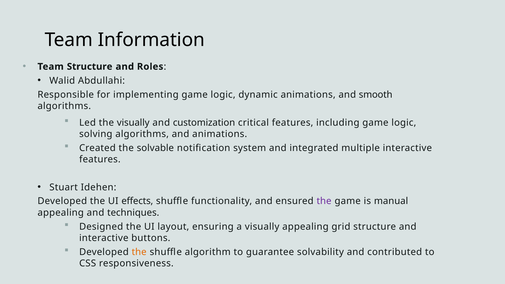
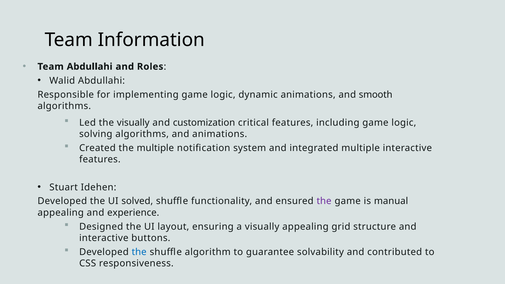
Team Structure: Structure -> Abdullahi (90, 67)
the solvable: solvable -> multiple (155, 148)
effects: effects -> solved (137, 201)
techniques: techniques -> experience (133, 213)
the colour: orange -> blue (139, 252)
